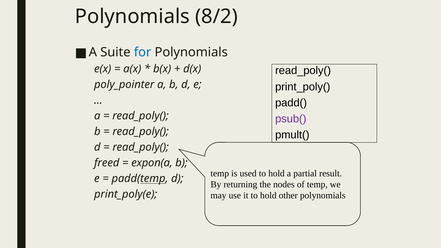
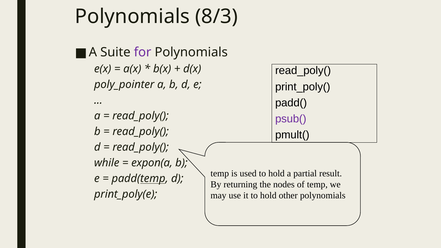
8/2: 8/2 -> 8/3 (217, 16)
for colour: blue -> purple (143, 52)
freed: freed -> while (107, 163)
